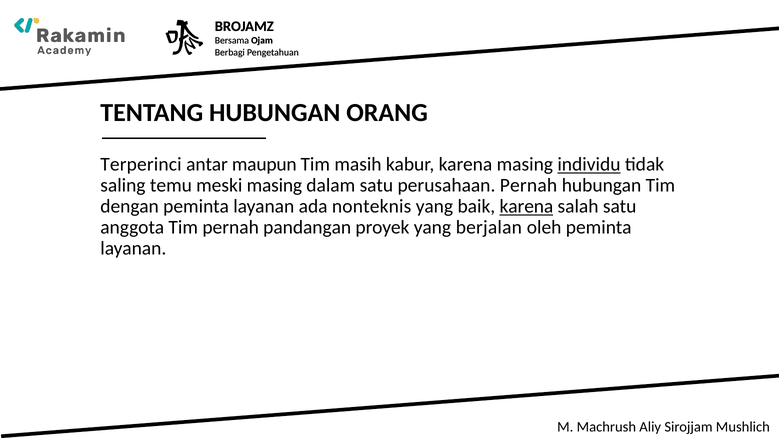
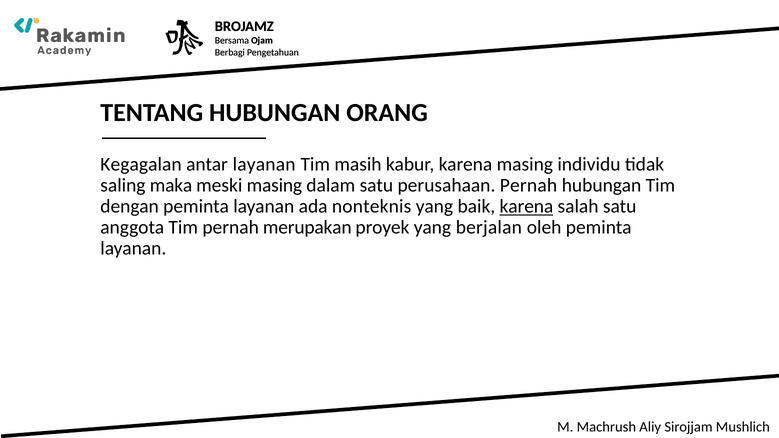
Terperinci: Terperinci -> Kegagalan (141, 165)
antar maupun: maupun -> layanan (264, 165)
individu underline: present -> none (589, 165)
temu: temu -> maka (171, 186)
pandangan: pandangan -> merupakan (307, 228)
